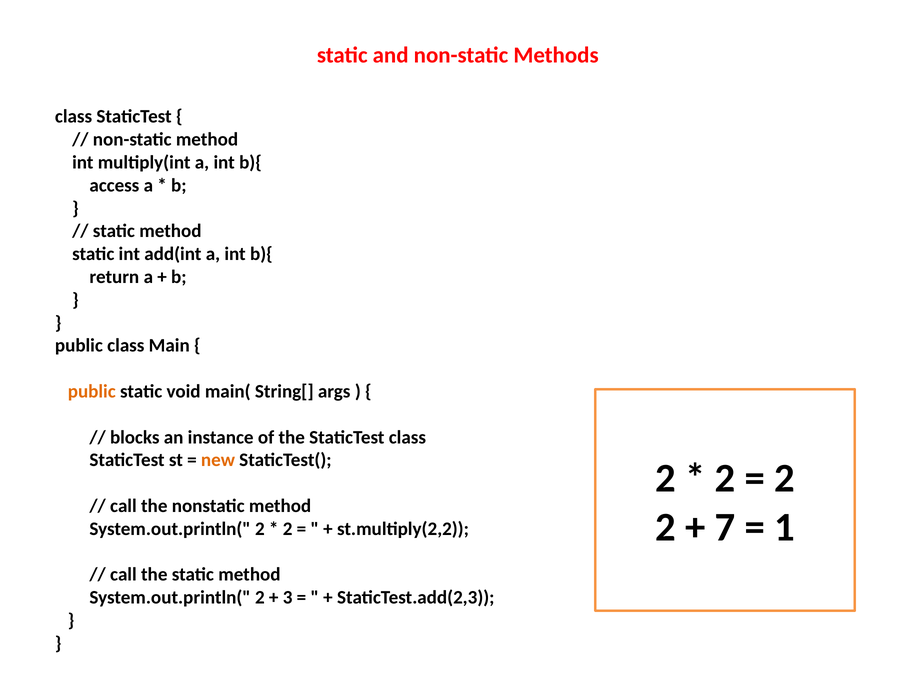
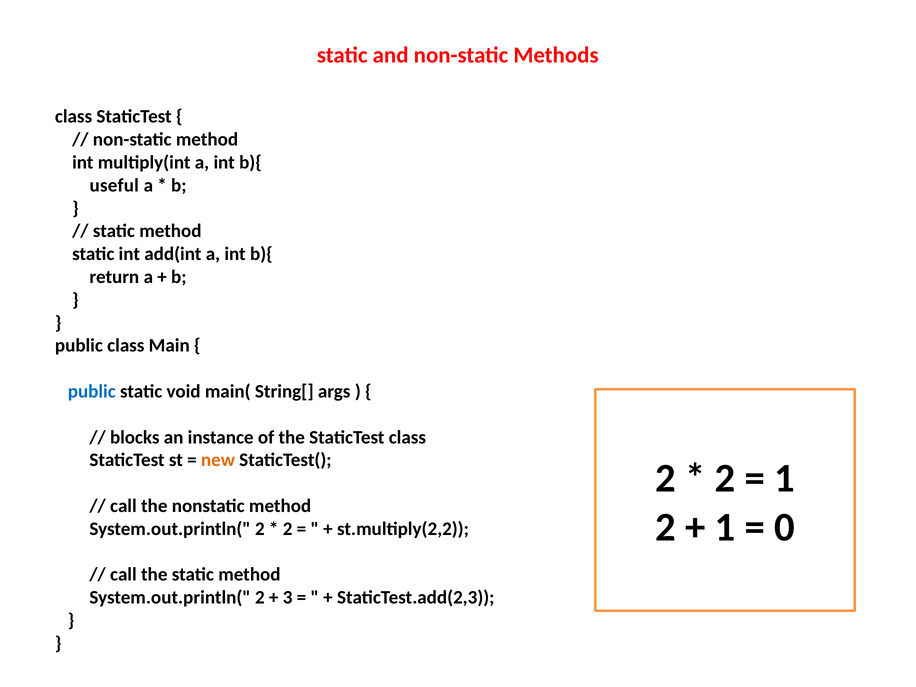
access: access -> useful (114, 185)
public colour: orange -> blue (92, 391)
2: 2 -> 1 (784, 478)
7: 7 -> 1 (725, 527)
1: 1 -> 0 (784, 527)
